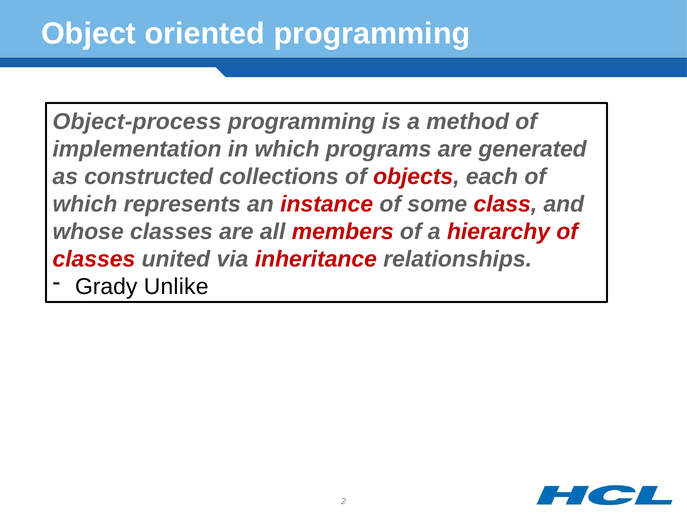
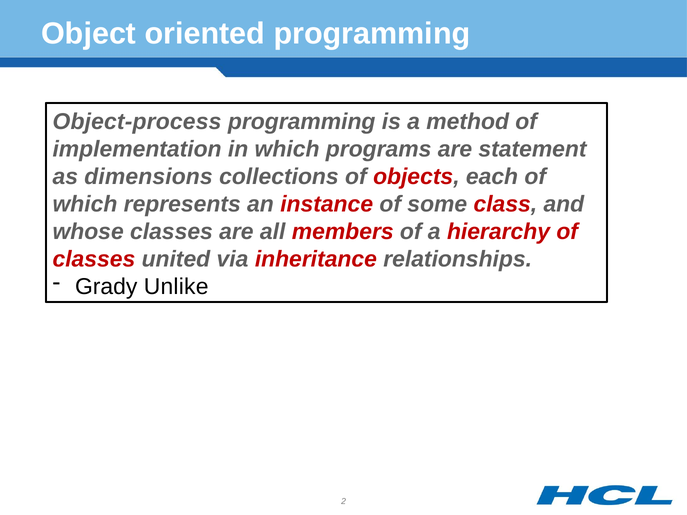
generated: generated -> statement (533, 149)
constructed: constructed -> dimensions (149, 177)
